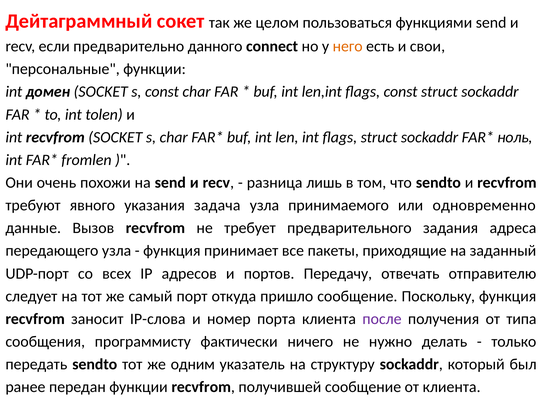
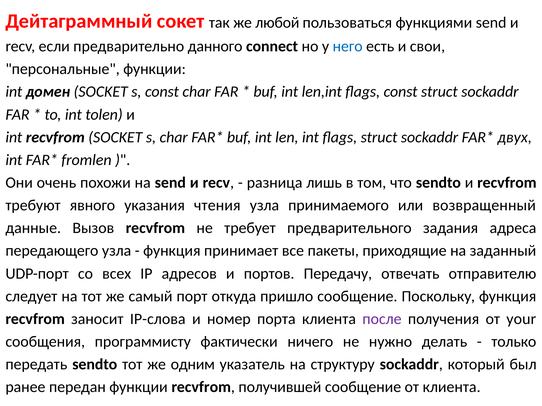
целом: целом -> любой (277, 23)
него colour: orange -> blue (348, 46)
ноль: ноль -> двух (515, 137)
задача: задача -> чтения (217, 206)
одновременно: одновременно -> возвращенный (484, 206)
типа: типа -> your (521, 319)
